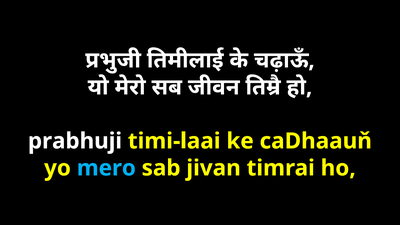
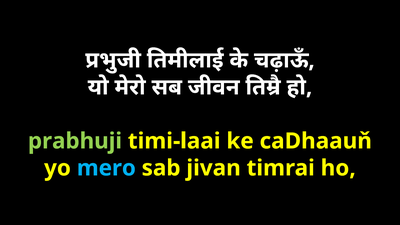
prabhuji colour: white -> light green (75, 141)
